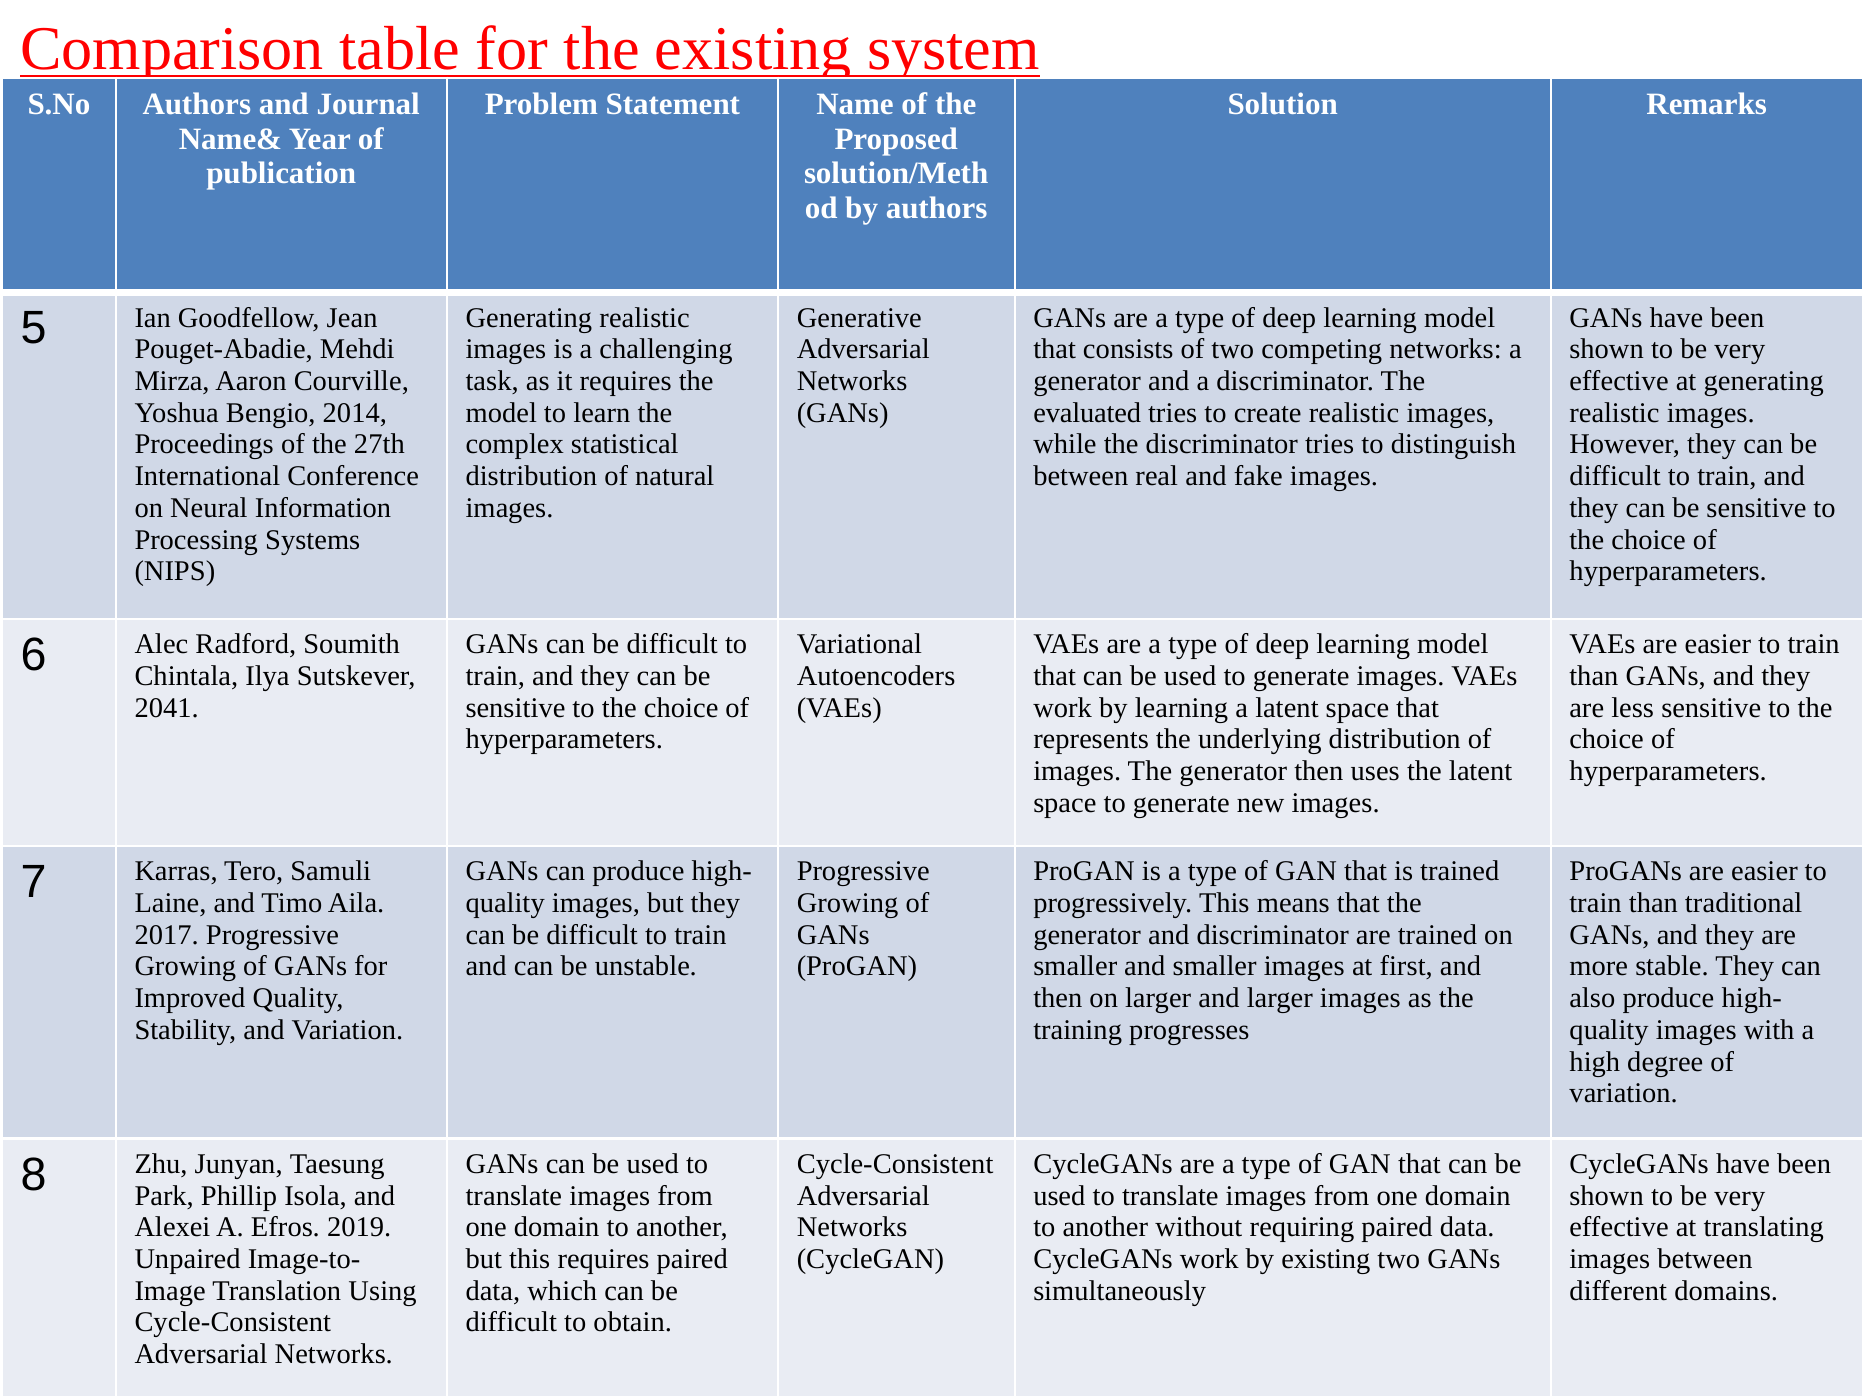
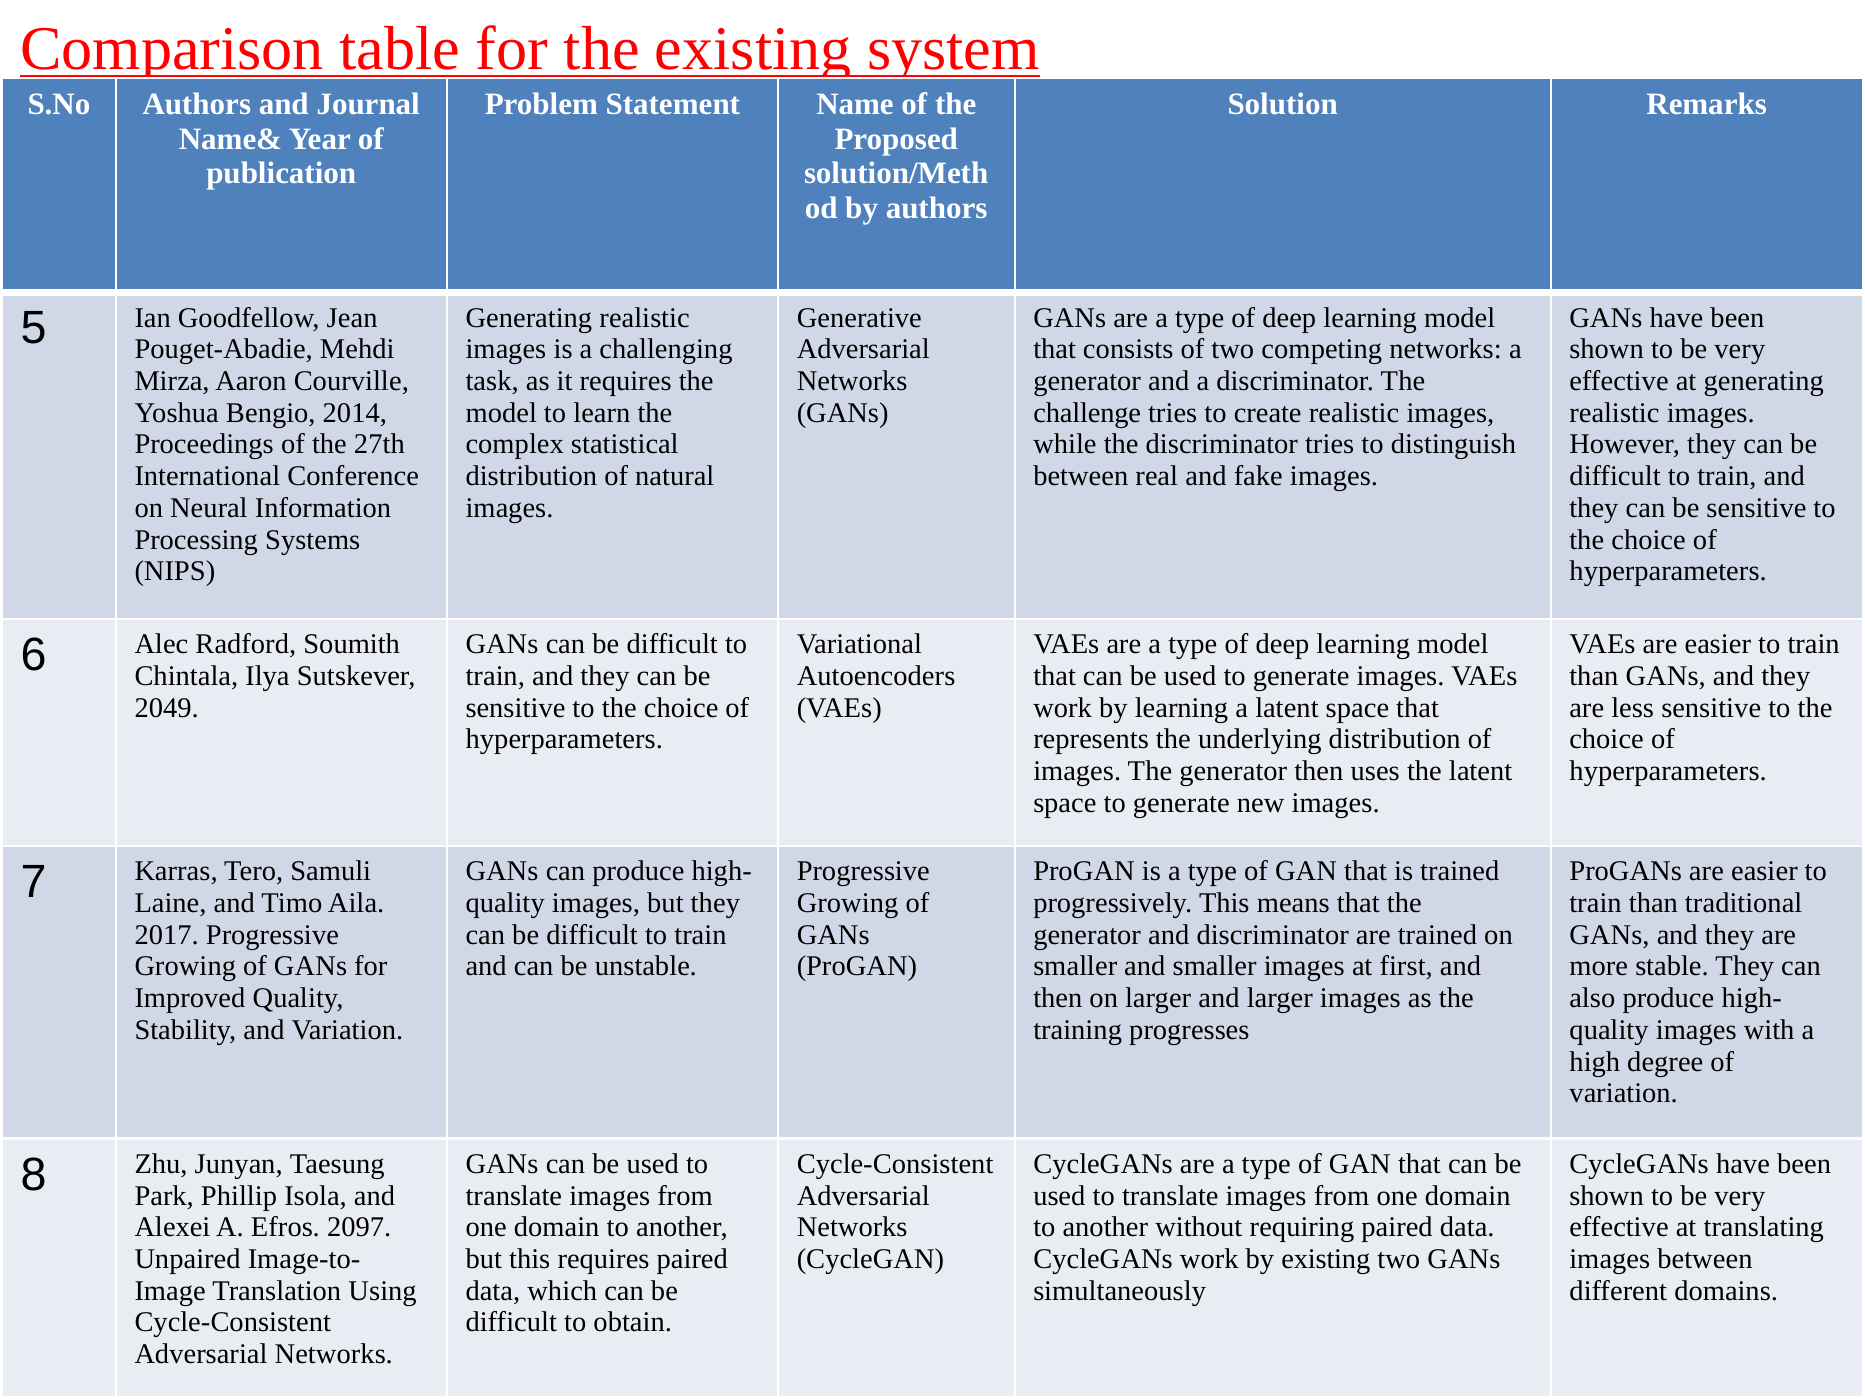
evaluated: evaluated -> challenge (1087, 413)
2041: 2041 -> 2049 (167, 708)
2019: 2019 -> 2097 (359, 1227)
